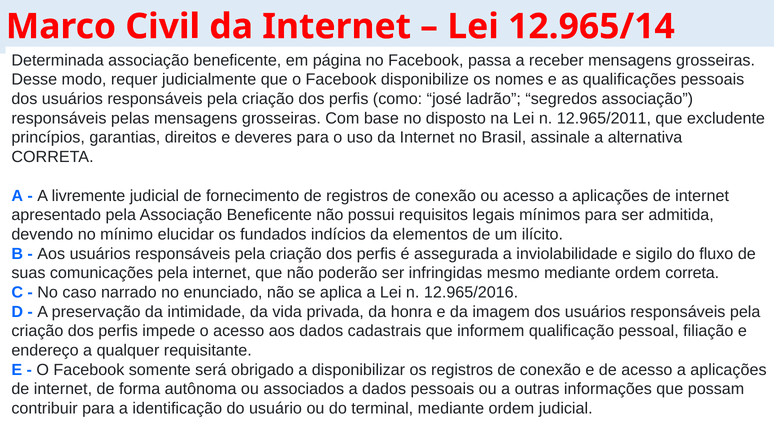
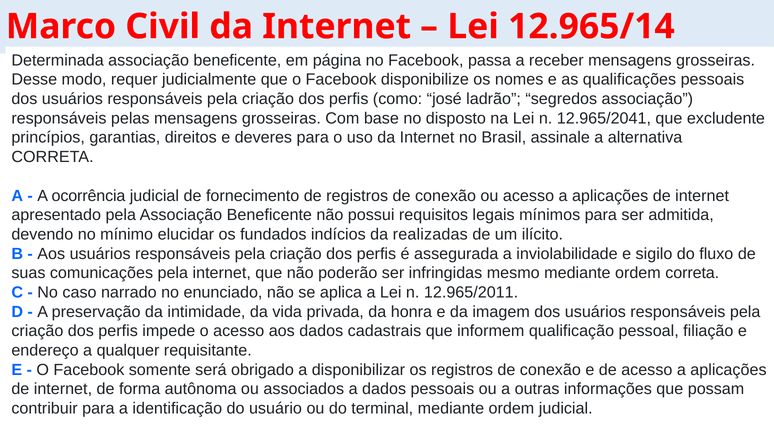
12.965/2011: 12.965/2011 -> 12.965/2041 (604, 118)
livremente: livremente -> ocorrência (89, 196)
elementos: elementos -> realizadas (430, 235)
12.965/2016: 12.965/2016 -> 12.965/2011 (471, 293)
